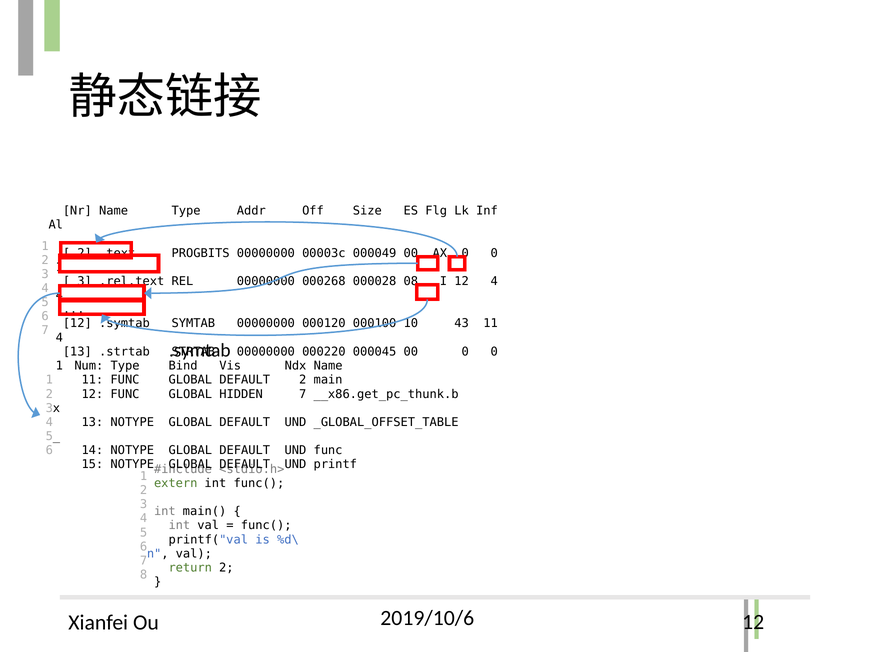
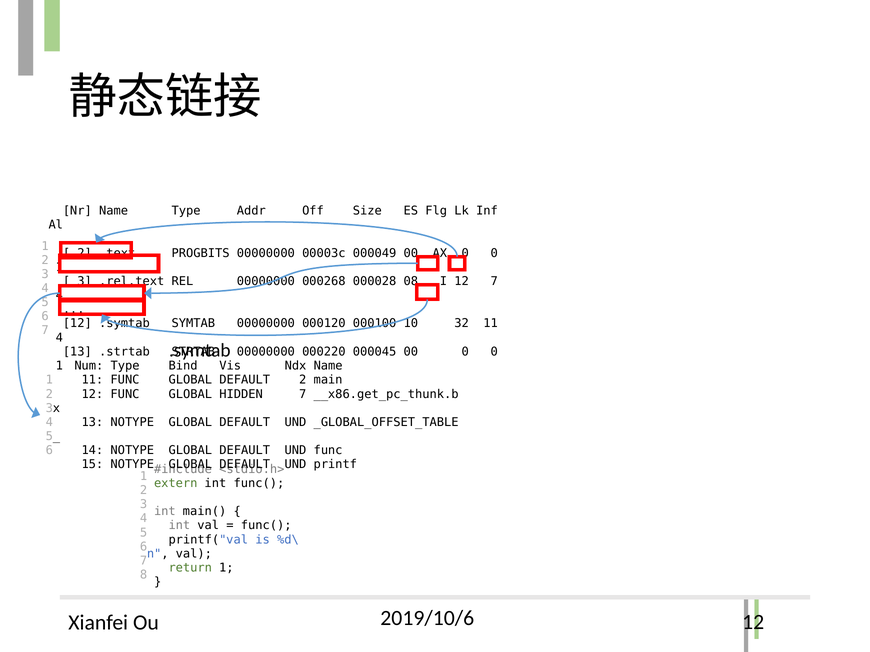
12 4: 4 -> 7 (494, 281)
43: 43 -> 32 (462, 324)
return 2: 2 -> 1 (226, 568)
